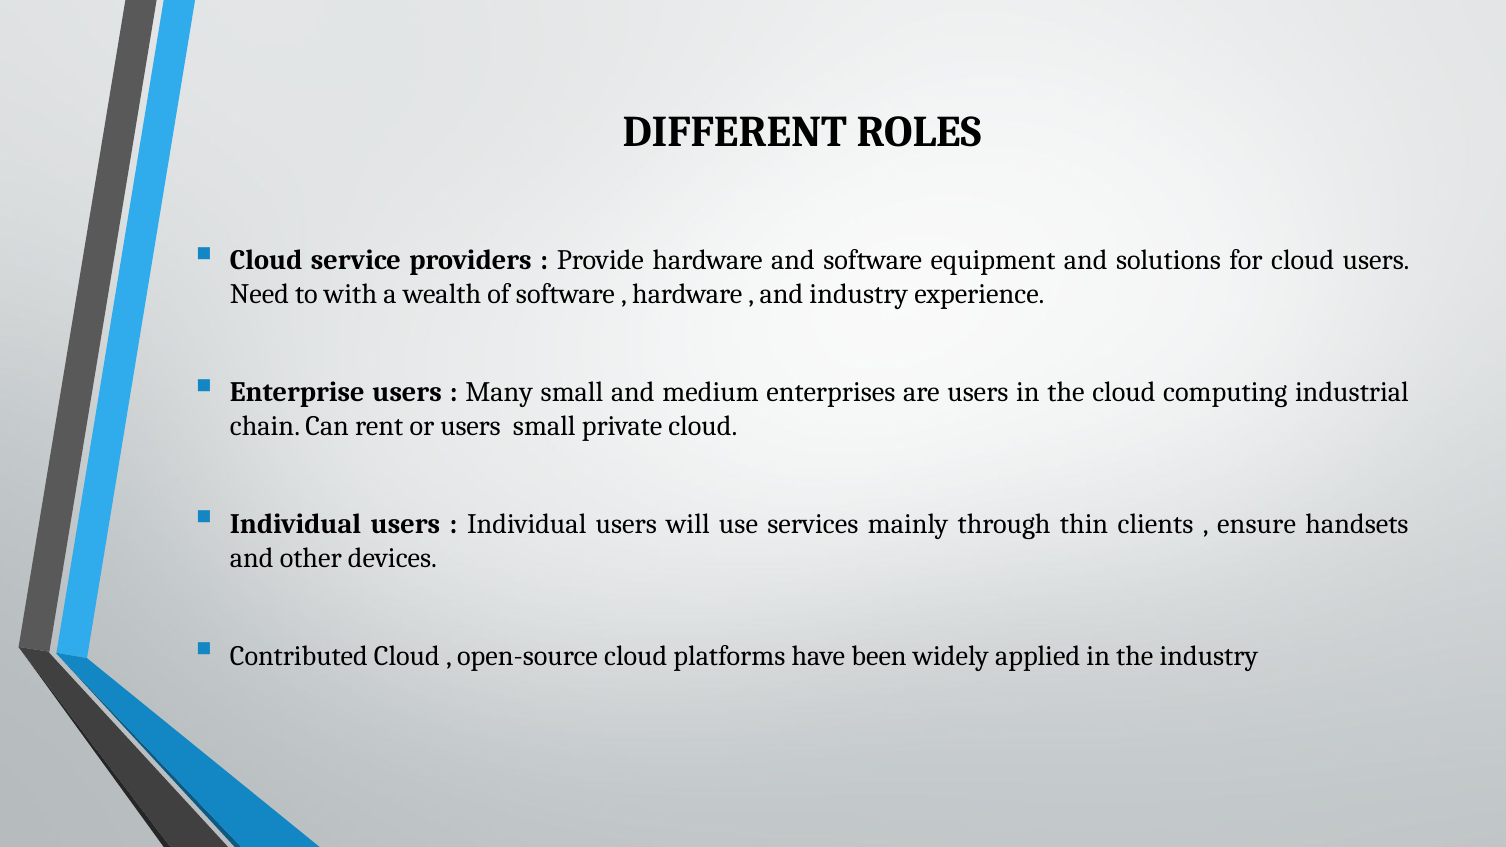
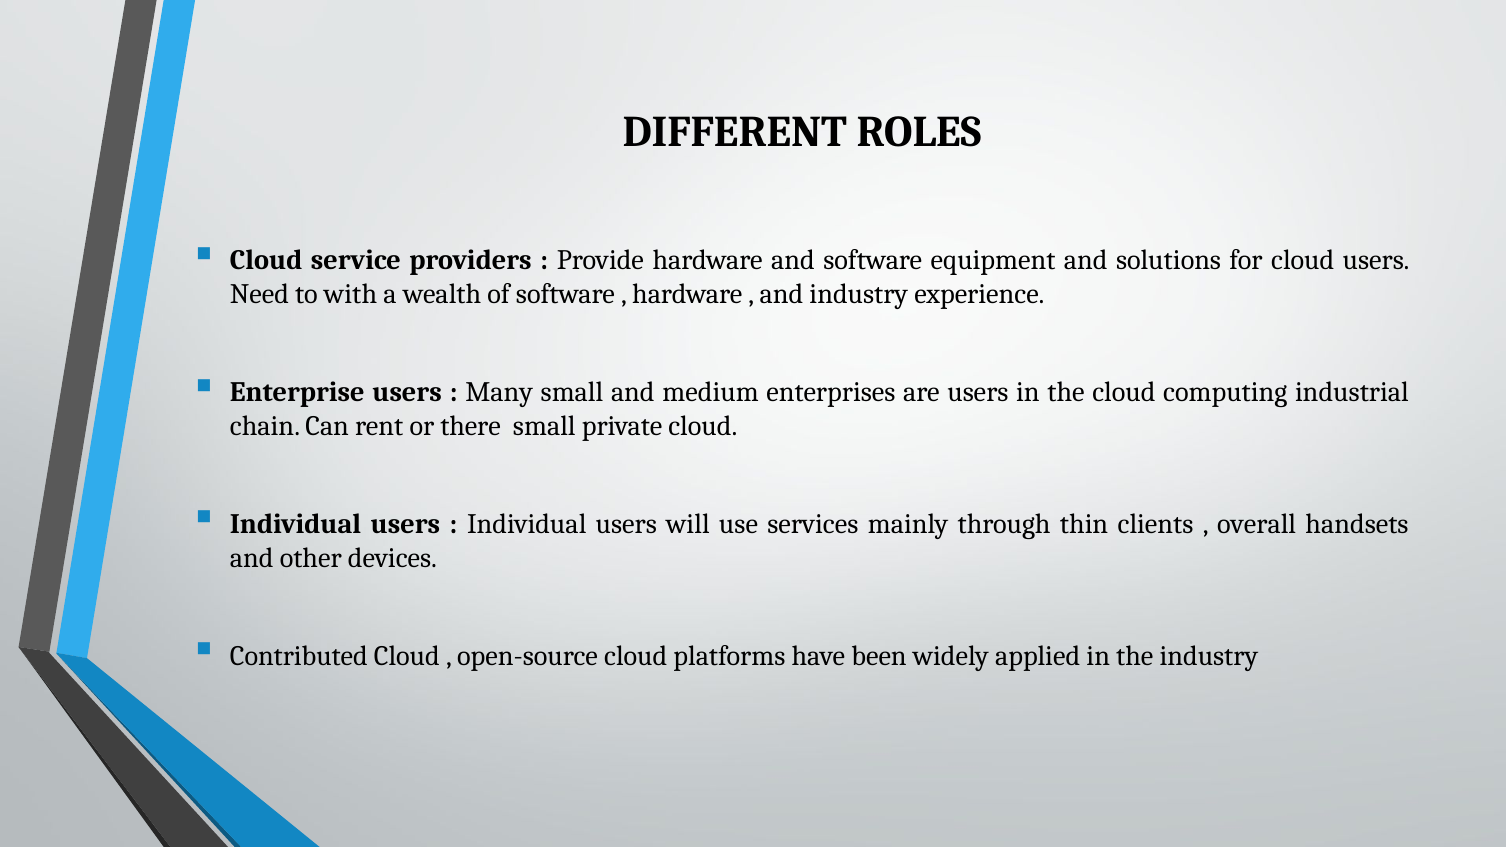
or users: users -> there (471, 426)
ensure: ensure -> overall (1257, 524)
